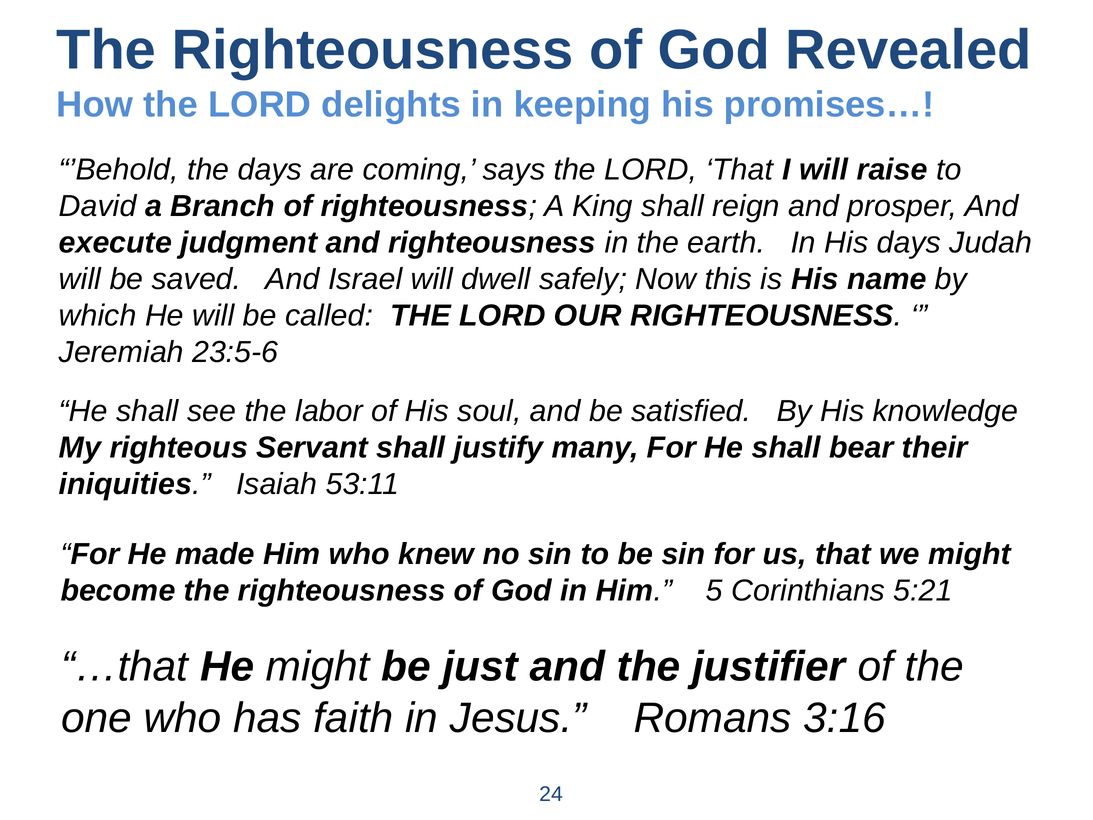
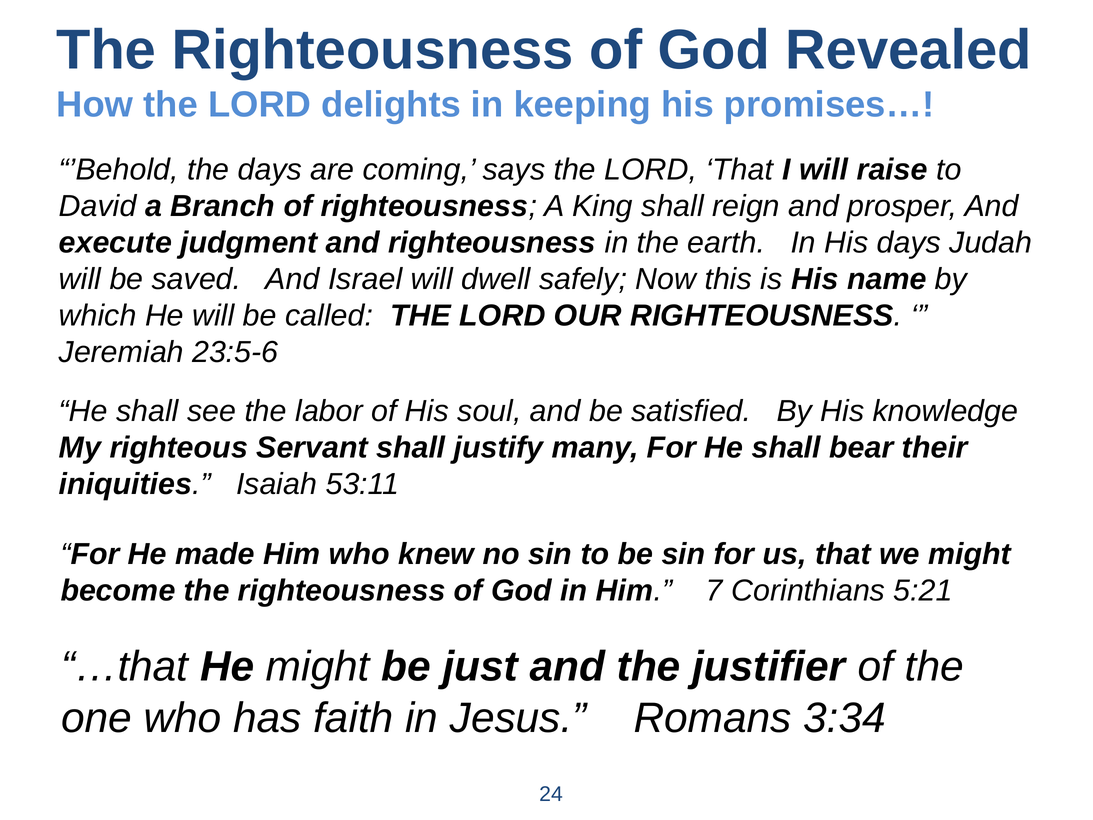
5: 5 -> 7 (714, 590)
3:16: 3:16 -> 3:34 (845, 718)
